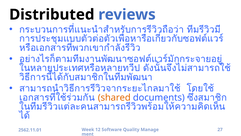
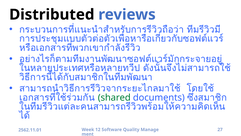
shared colour: orange -> green (114, 97)
